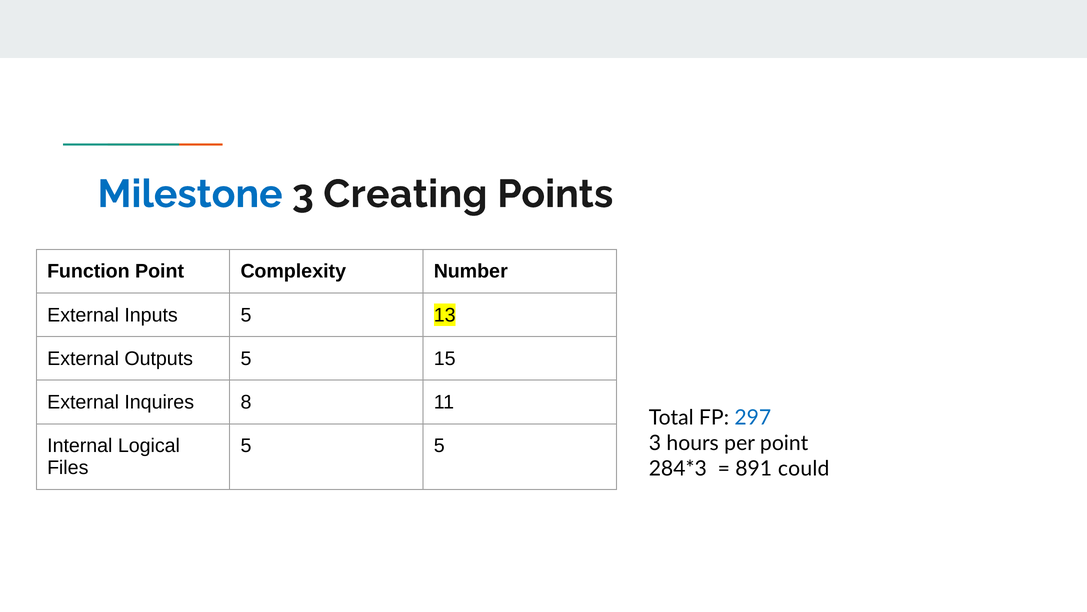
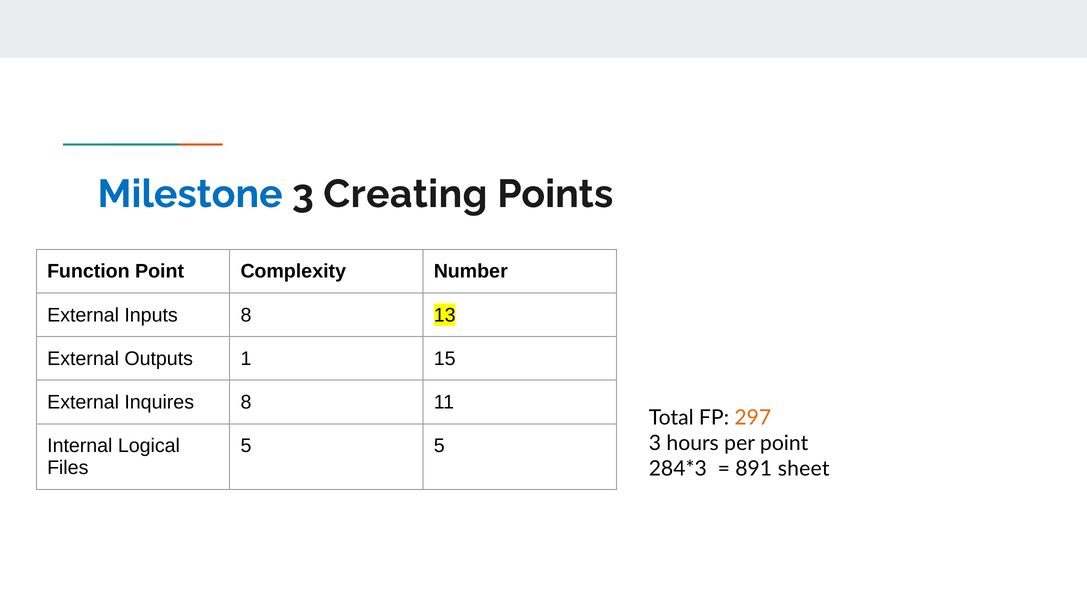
Inputs 5: 5 -> 8 (246, 315)
Outputs 5: 5 -> 1 (246, 358)
297 colour: blue -> orange (753, 418)
could: could -> sheet (804, 468)
